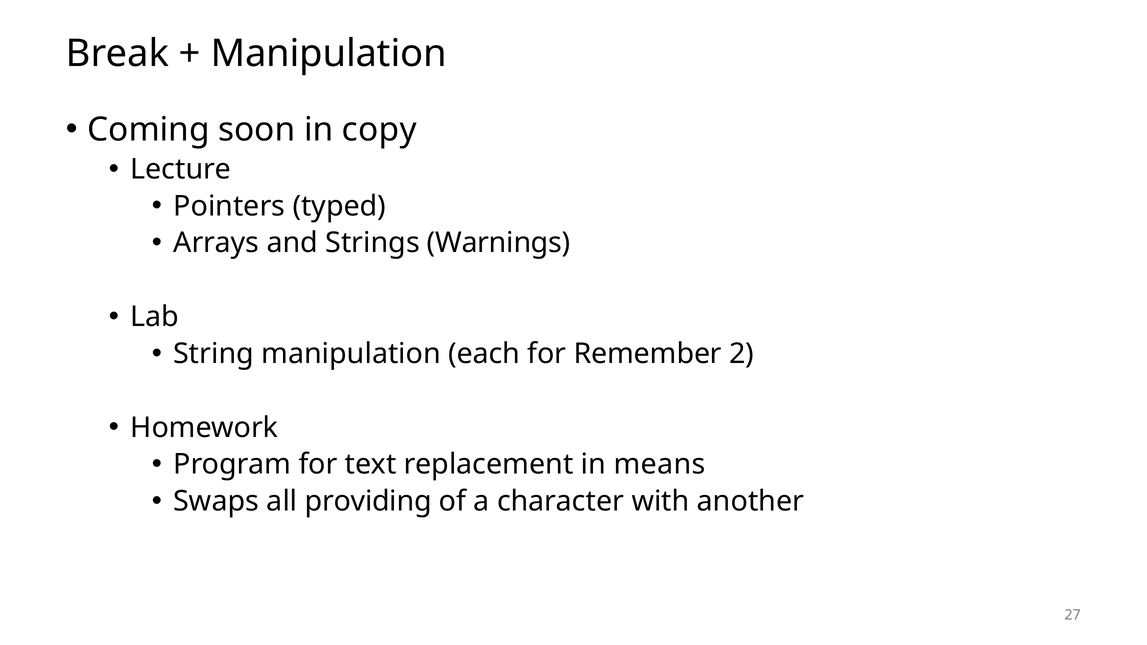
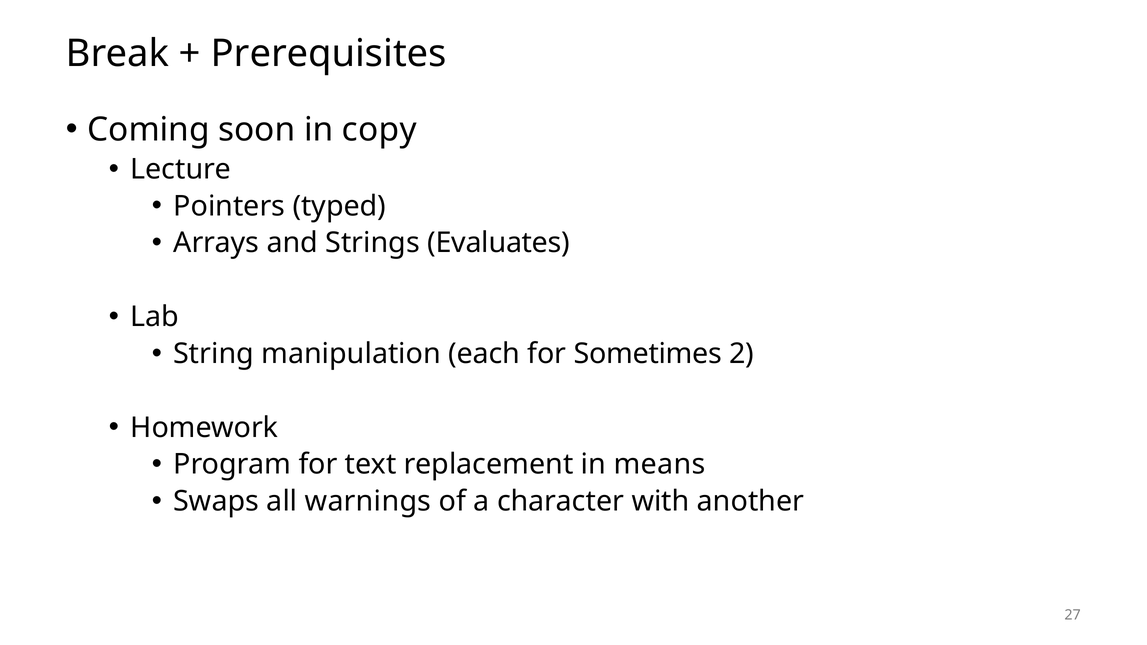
Manipulation: Manipulation -> Prerequisites (329, 54)
Warnings: Warnings -> Evaluates (499, 243)
Remember: Remember -> Sometimes (648, 354)
providing: providing -> warnings (368, 501)
